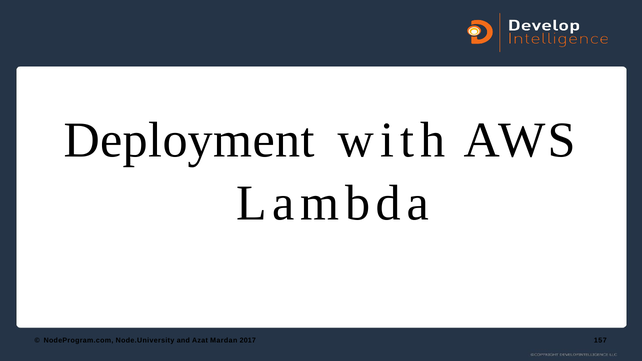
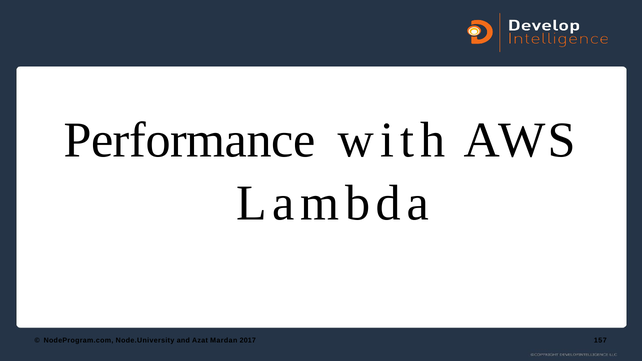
Deployment: Deployment -> Performance (190, 140)
